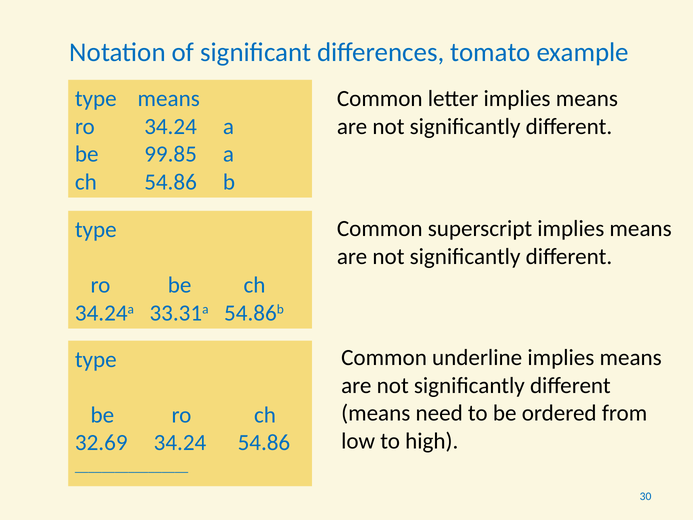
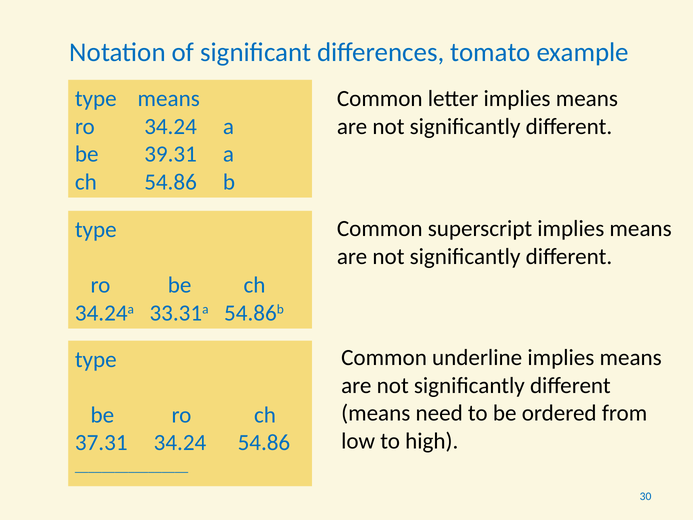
99.85: 99.85 -> 39.31 (171, 154)
32.69: 32.69 -> 37.31 (101, 443)
